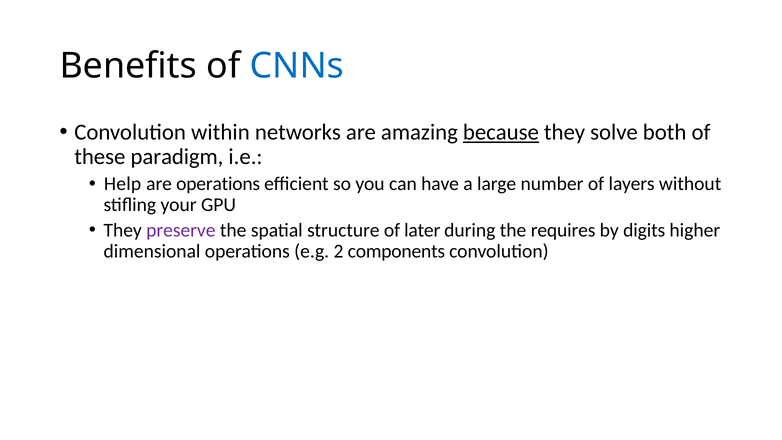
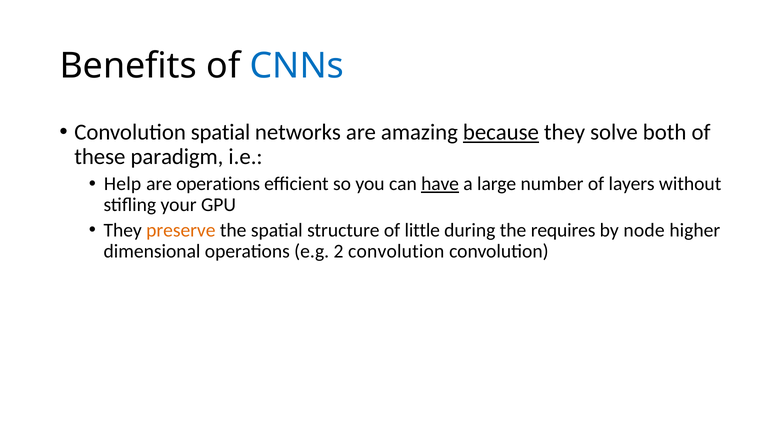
Convolution within: within -> spatial (221, 132)
have underline: none -> present (440, 184)
preserve colour: purple -> orange (181, 230)
later: later -> little (422, 230)
digits: digits -> node (644, 230)
2 components: components -> convolution (396, 251)
